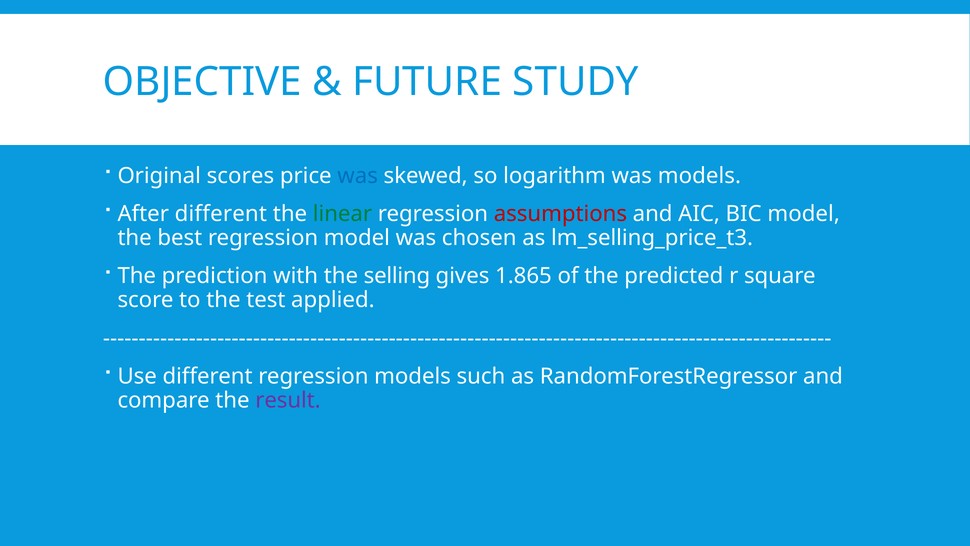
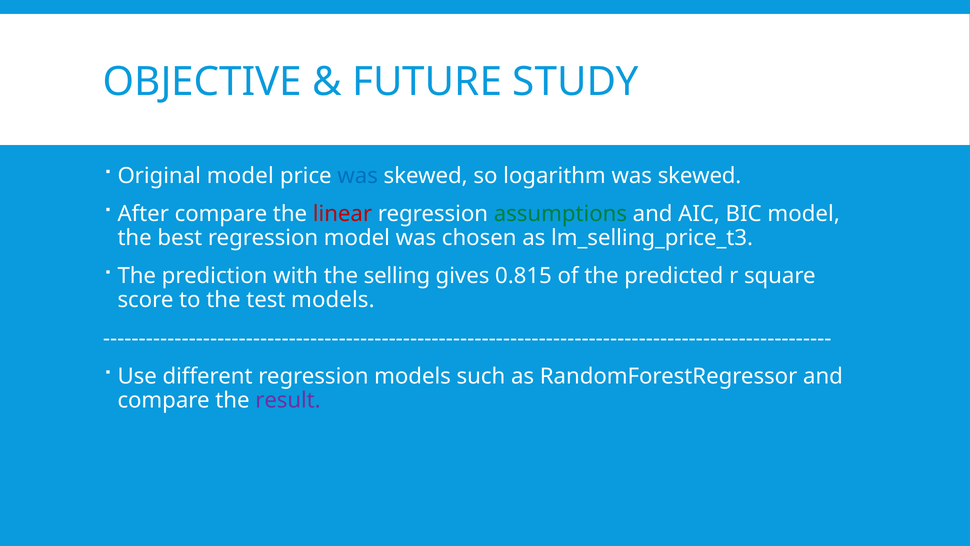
Original scores: scores -> model (240, 176)
logarithm was models: models -> skewed (700, 176)
After different: different -> compare (221, 214)
linear colour: green -> red (342, 214)
assumptions colour: red -> green (560, 214)
1.865: 1.865 -> 0.815 (523, 276)
test applied: applied -> models (333, 300)
